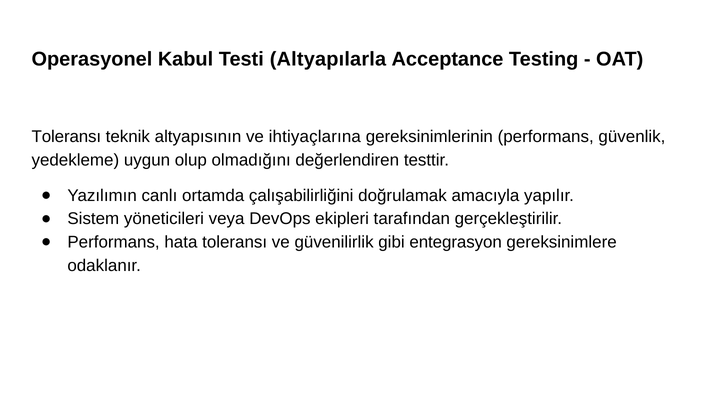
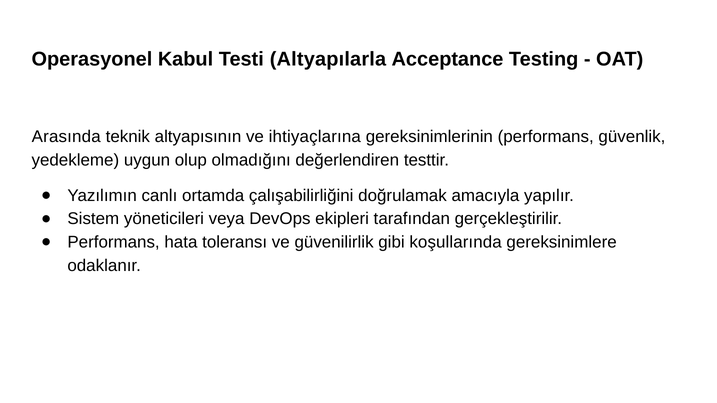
Toleransı: Toleransı -> Arasında (66, 137)
entegrasyon: entegrasyon -> koşullarında (456, 242)
